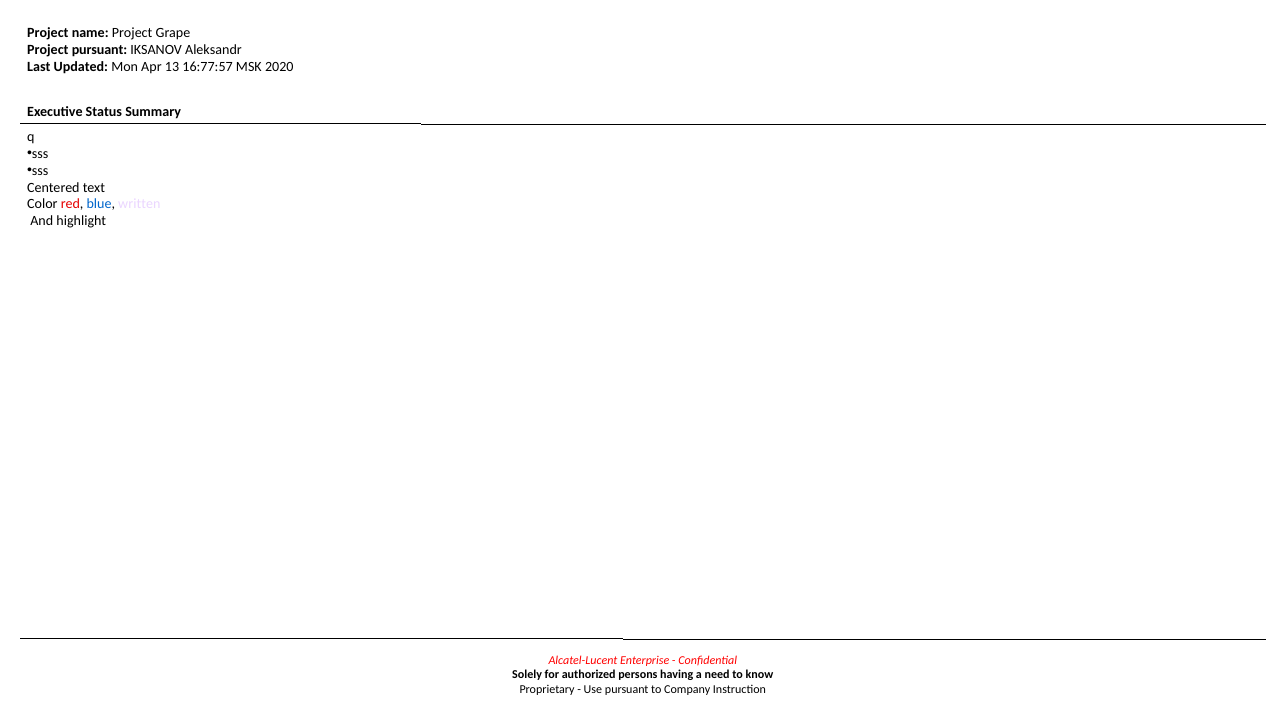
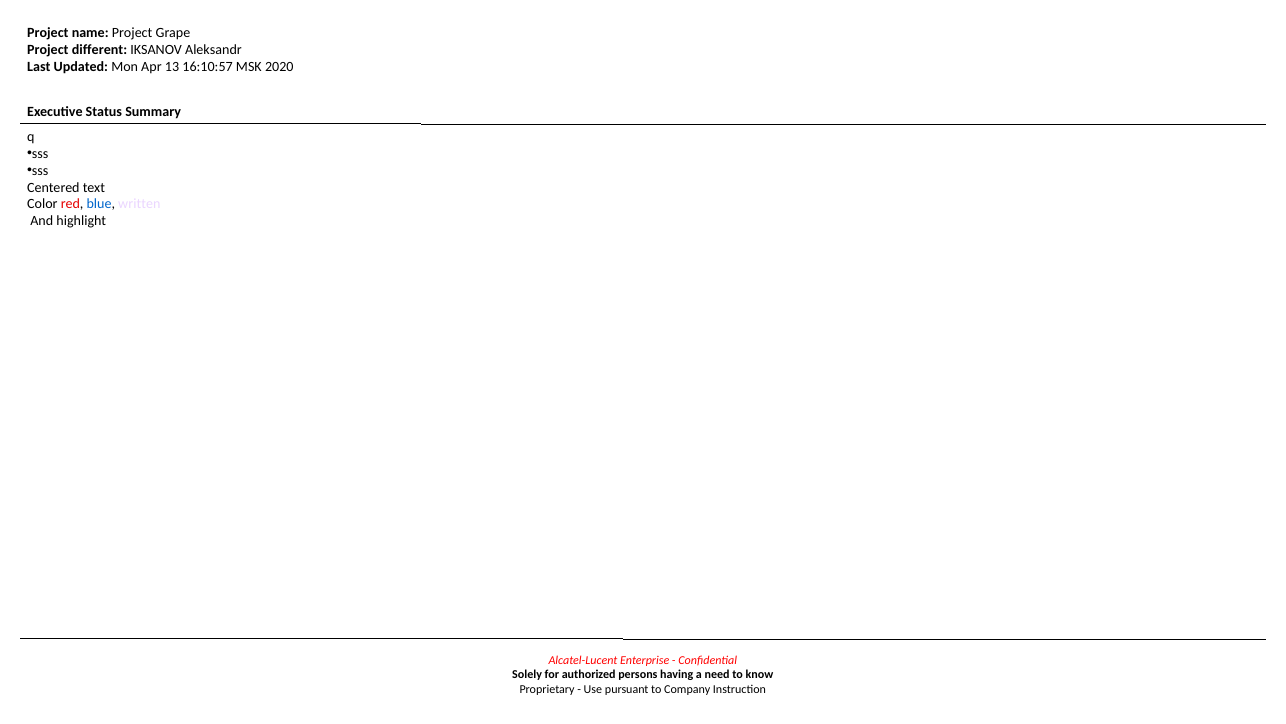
Project pursuant: pursuant -> different (99, 50)
16:77:57: 16:77:57 -> 16:10:57 (208, 67)
